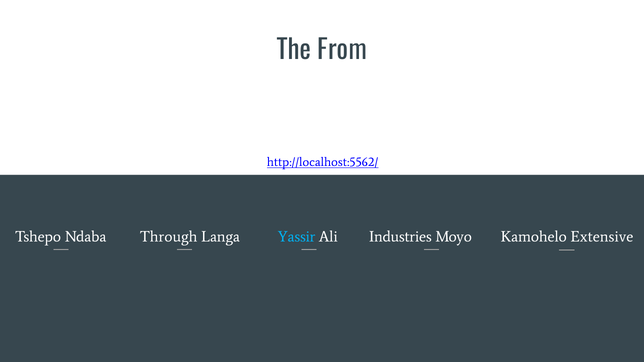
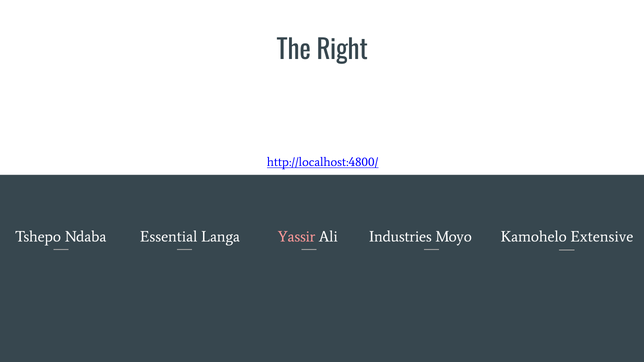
From: From -> Right (342, 51)
http://localhost:5562/: http://localhost:5562/ -> http://localhost:4800/ (323, 162)
Through: Through -> Essential (169, 237)
Yassir colour: light blue -> pink (297, 237)
